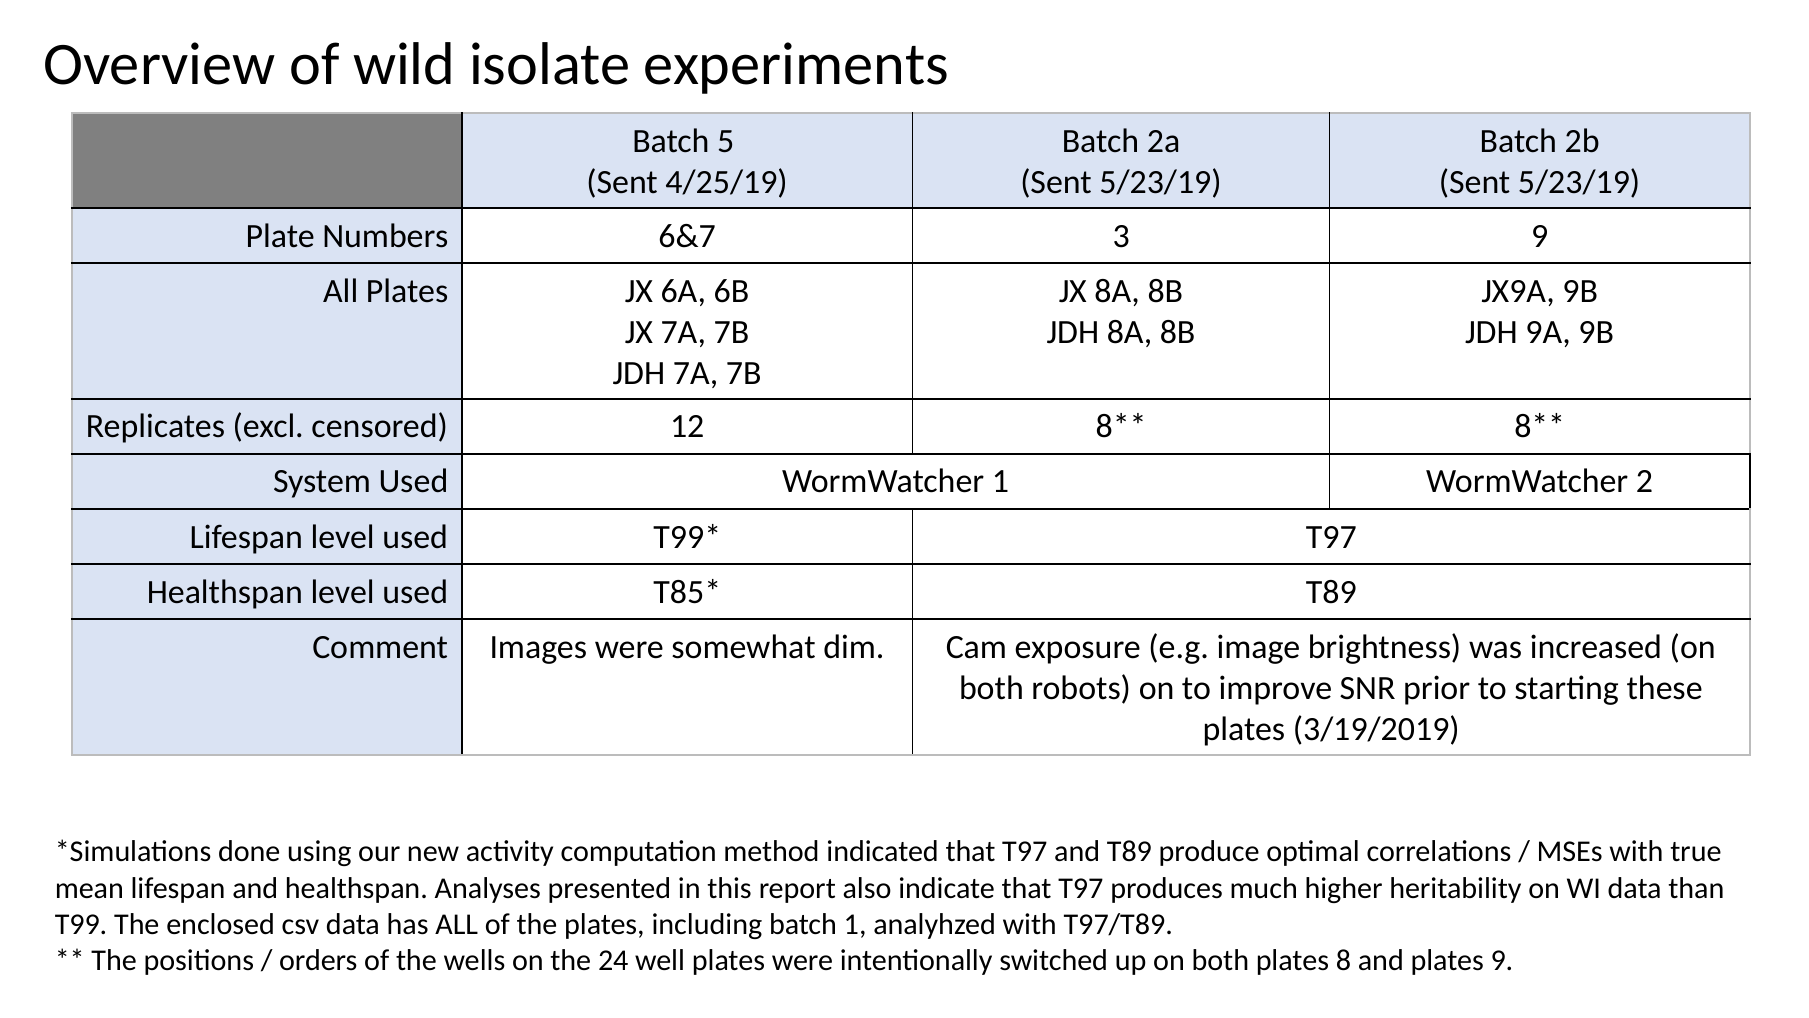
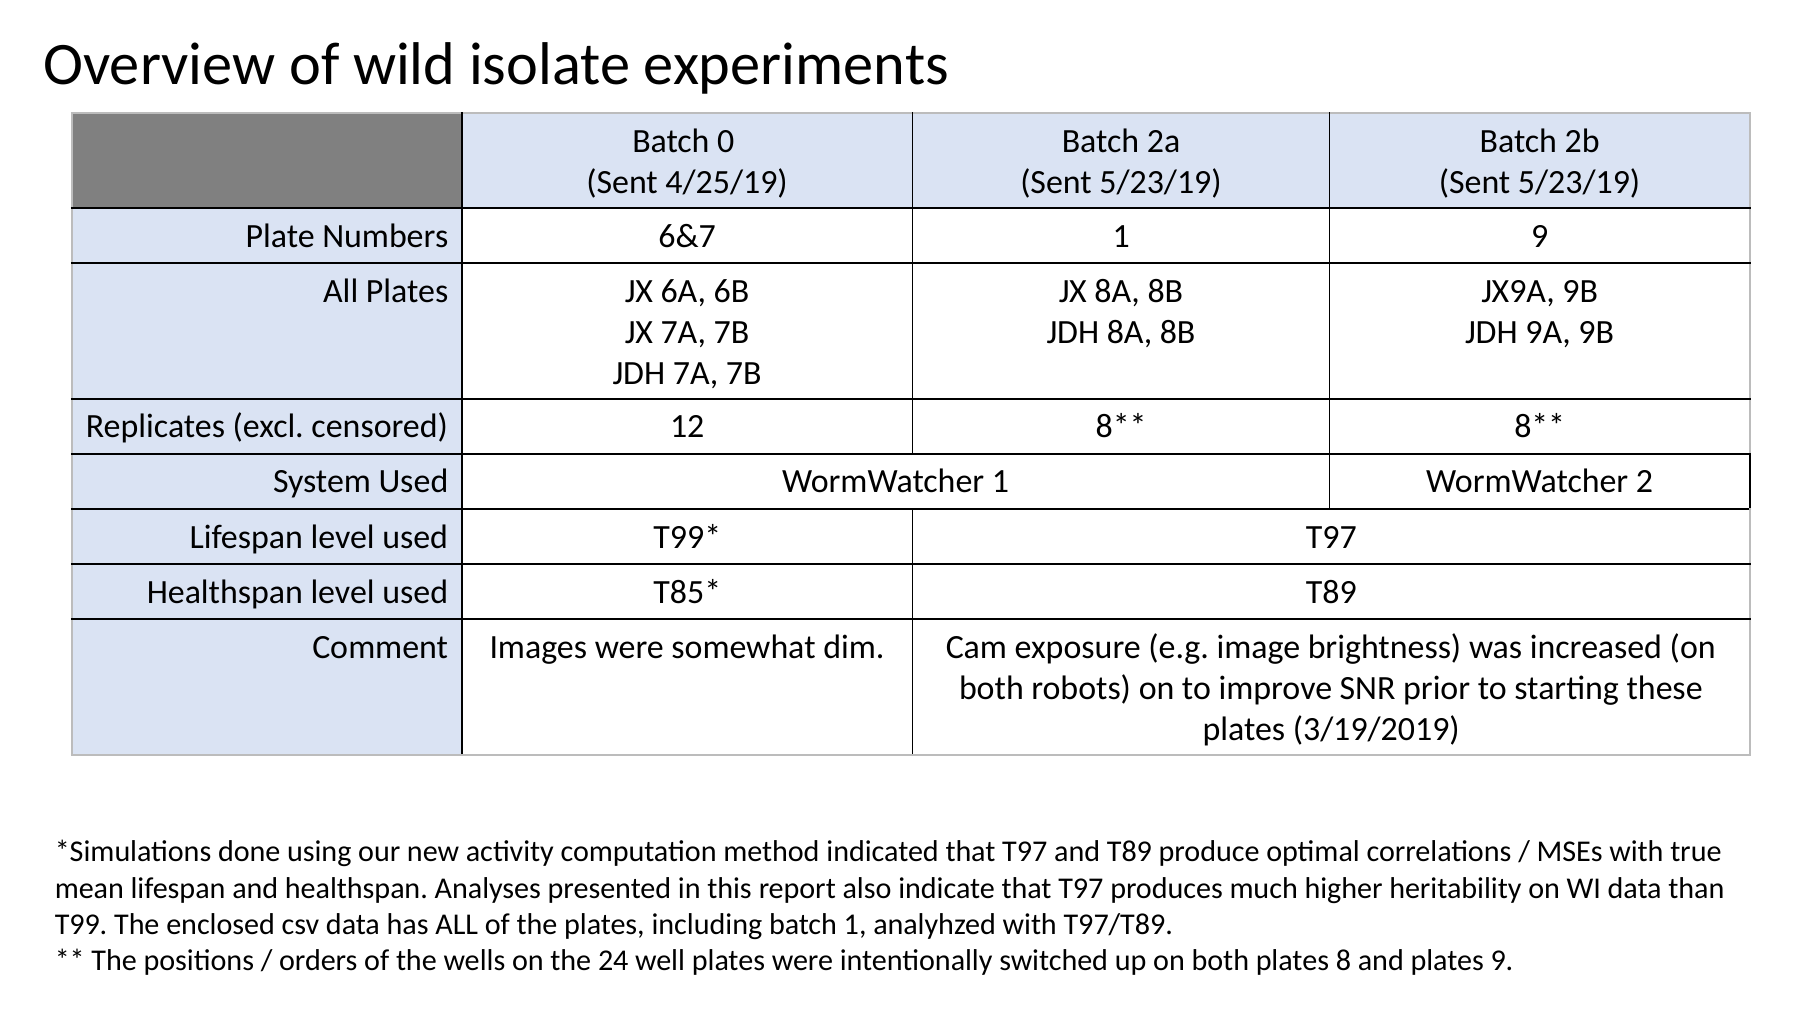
5: 5 -> 0 (726, 141)
6&7 3: 3 -> 1 (1121, 236)
